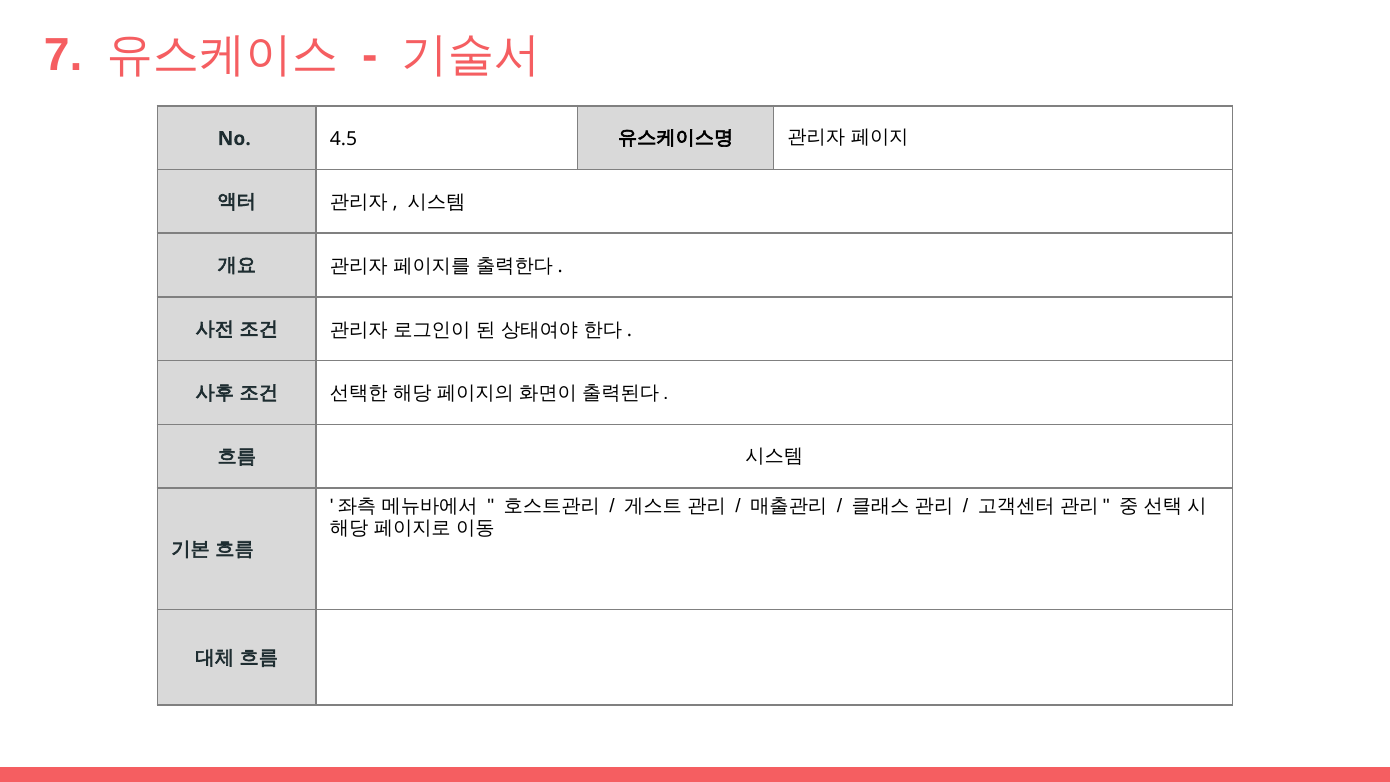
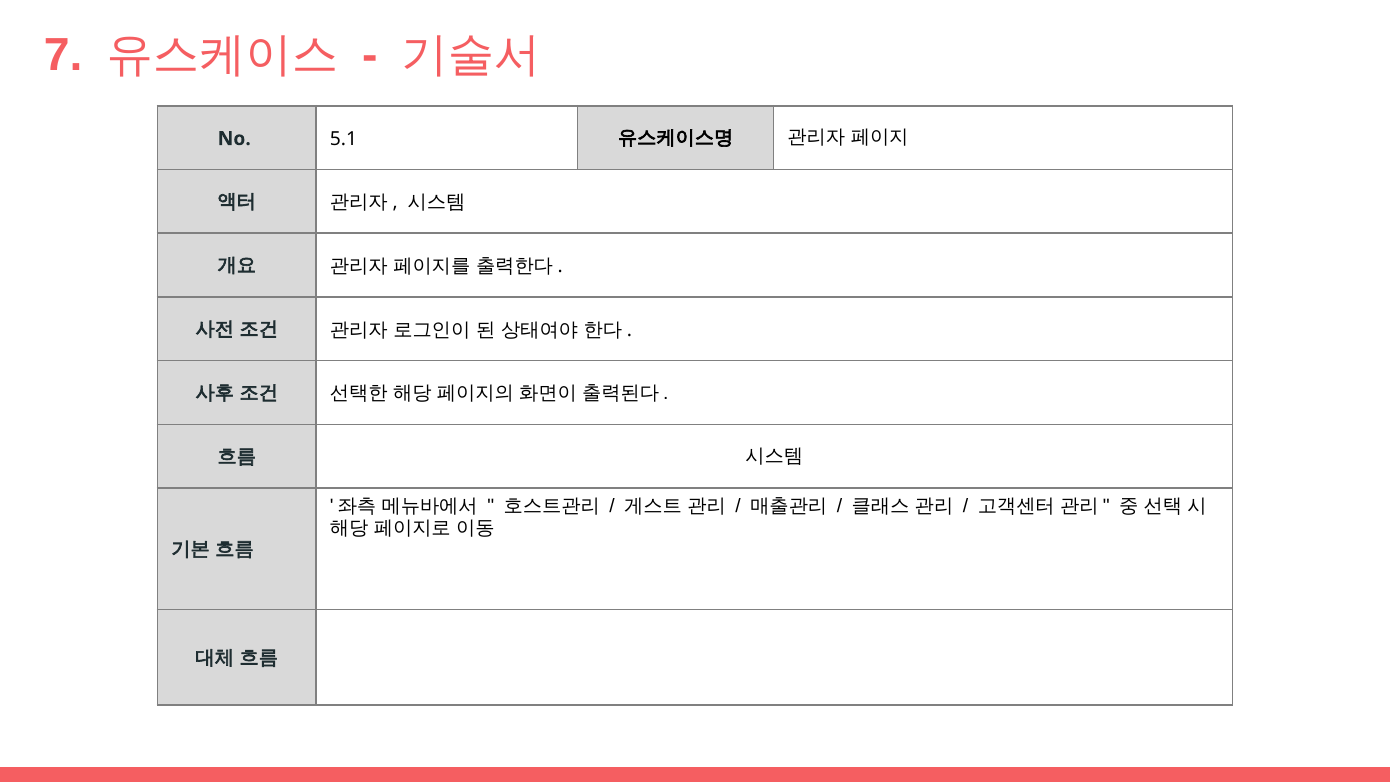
4.5: 4.5 -> 5.1 (344, 139)
